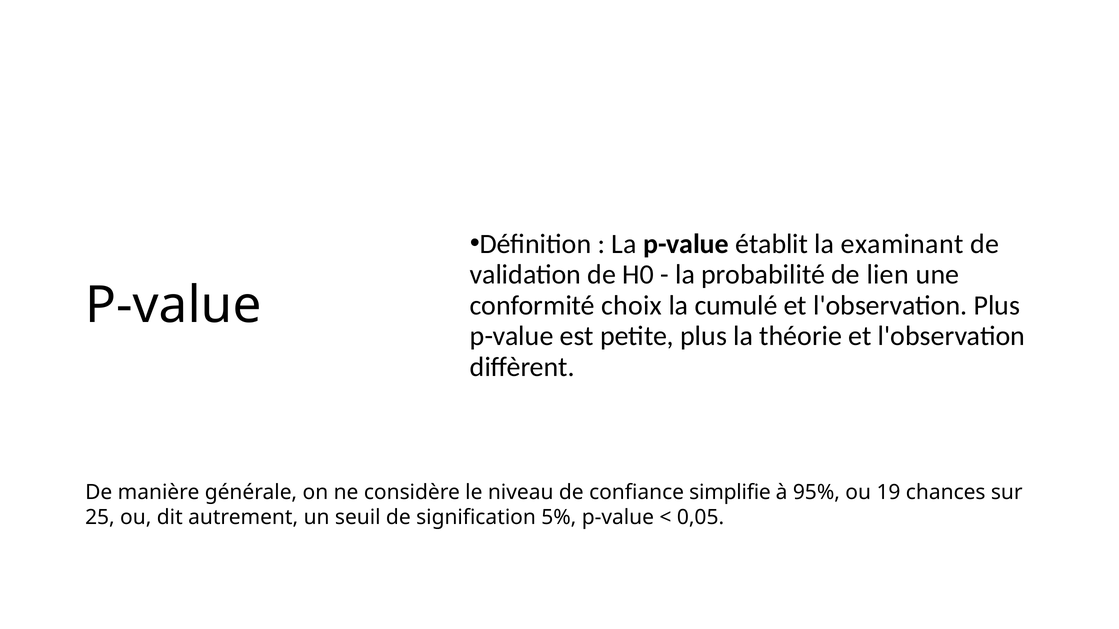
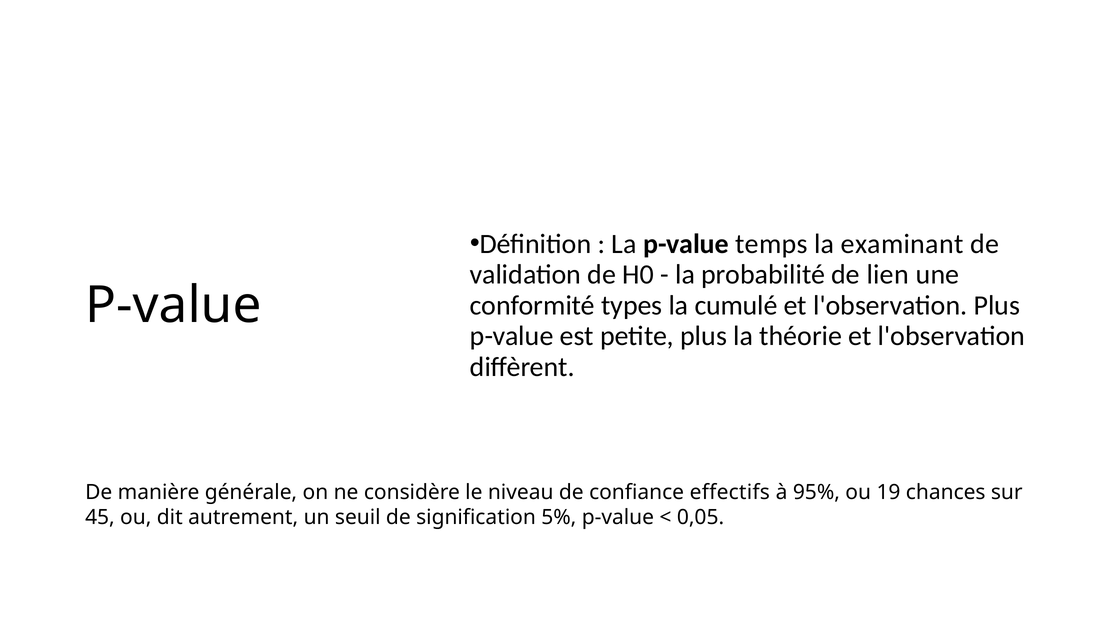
établit: établit -> temps (771, 244)
choix: choix -> types (632, 306)
simplifie: simplifie -> effectifs (730, 492)
25: 25 -> 45 (100, 518)
